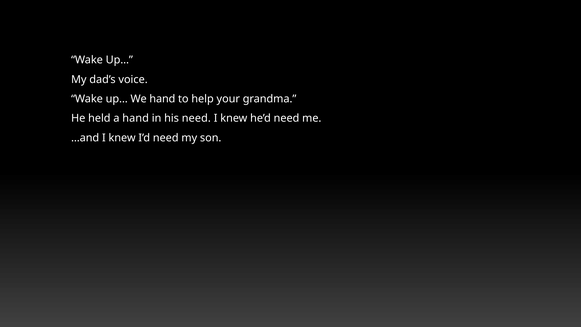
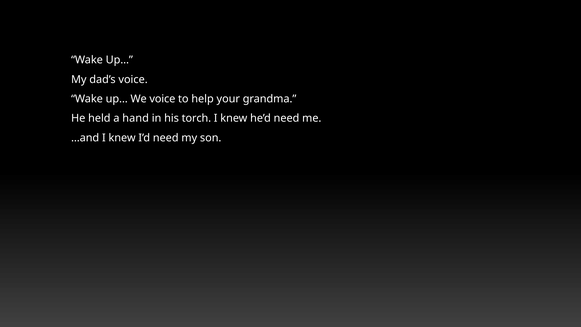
We hand: hand -> voice (162, 99)
his need: need -> torch (196, 118)
